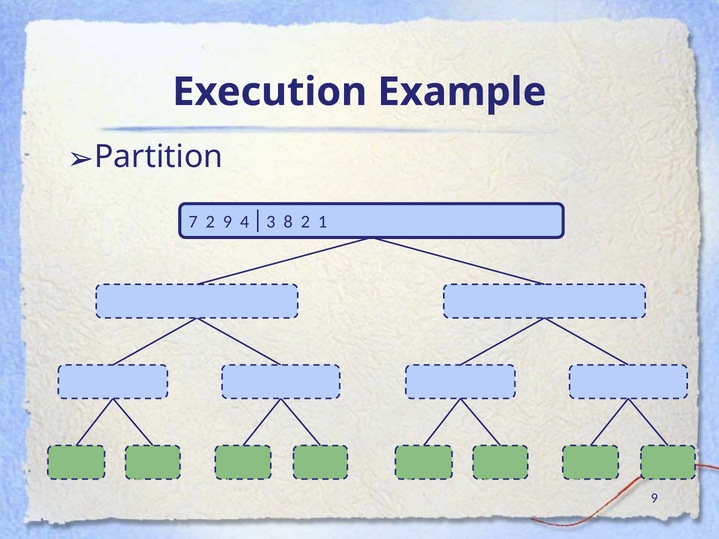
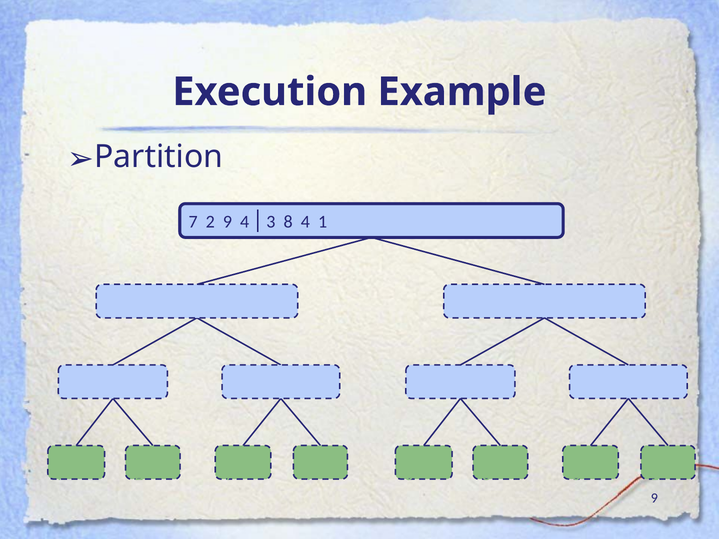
8 2: 2 -> 4 (305, 222)
